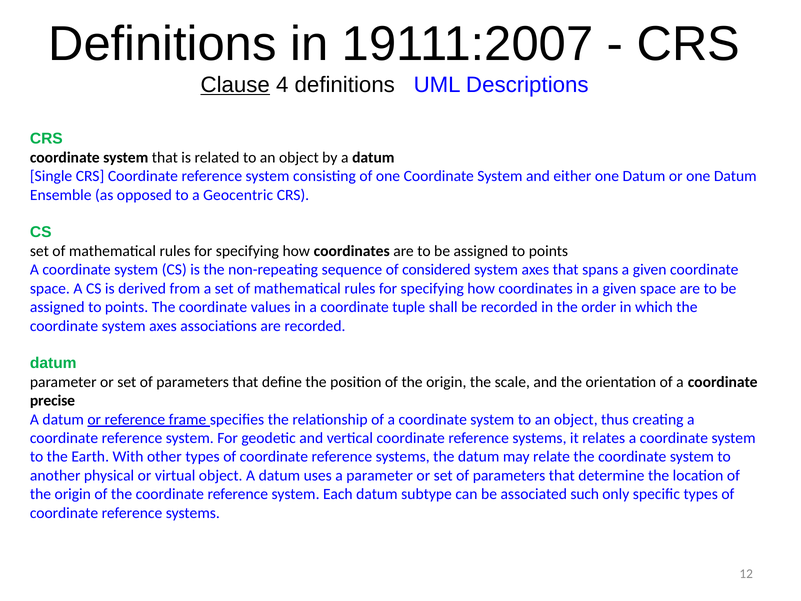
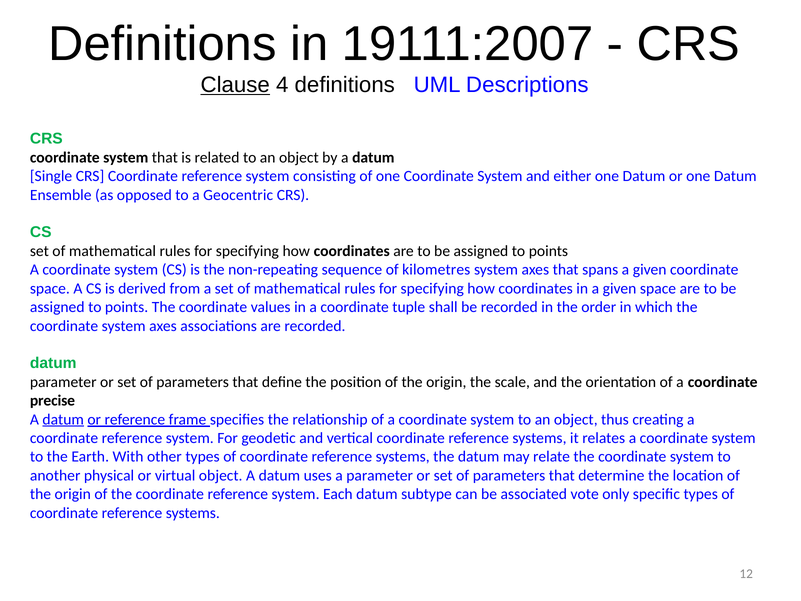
considered: considered -> kilometres (436, 270)
datum underline: none -> present (63, 419)
such: such -> vote (585, 494)
